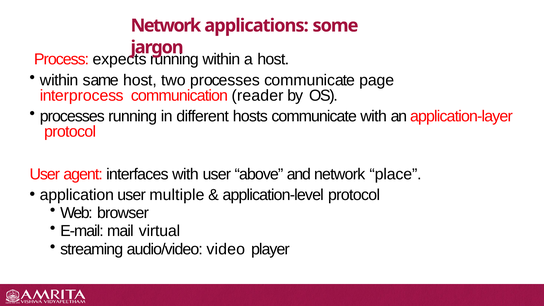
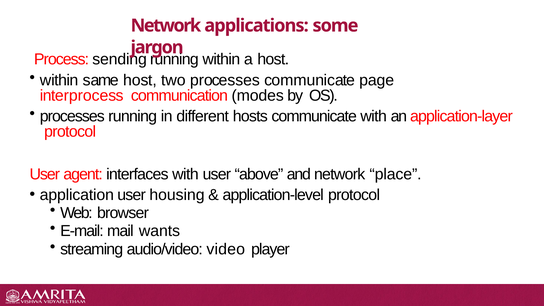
expects: expects -> sending (120, 59)
reader: reader -> modes (258, 96)
multiple: multiple -> housing (177, 195)
virtual: virtual -> wants (159, 231)
